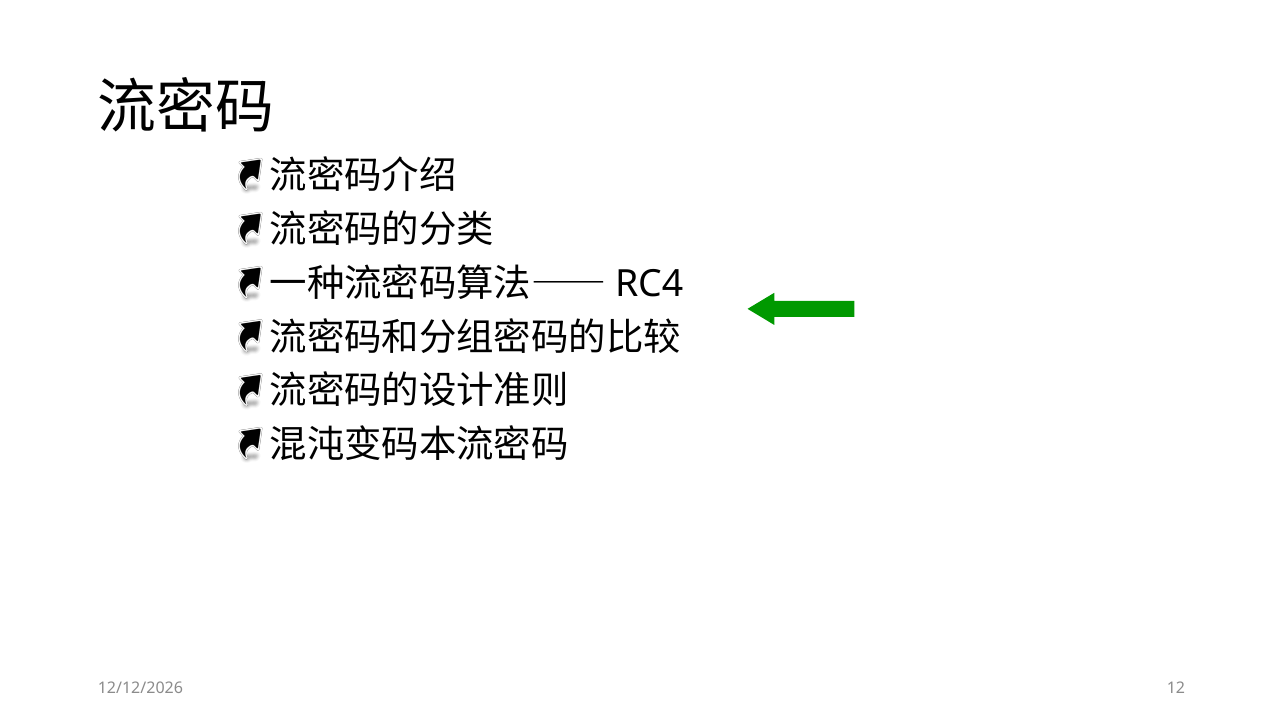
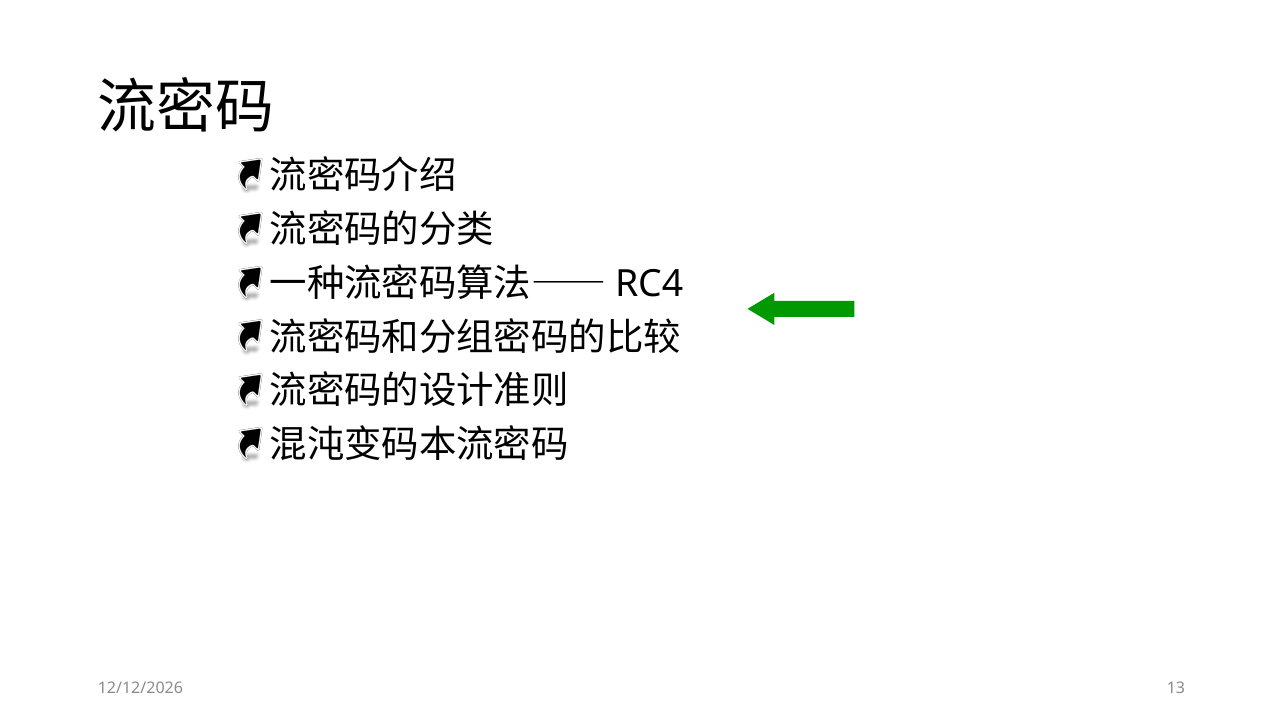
12: 12 -> 13 (1176, 688)
